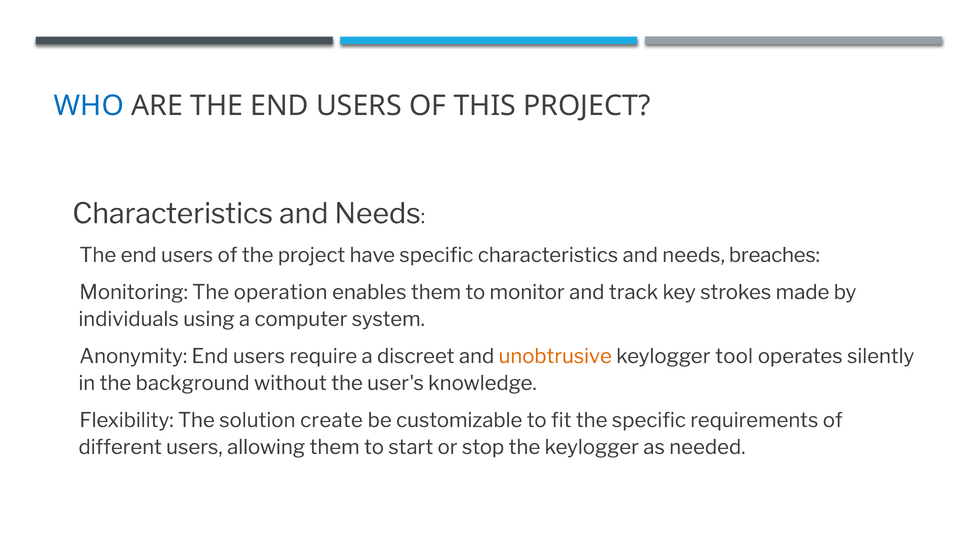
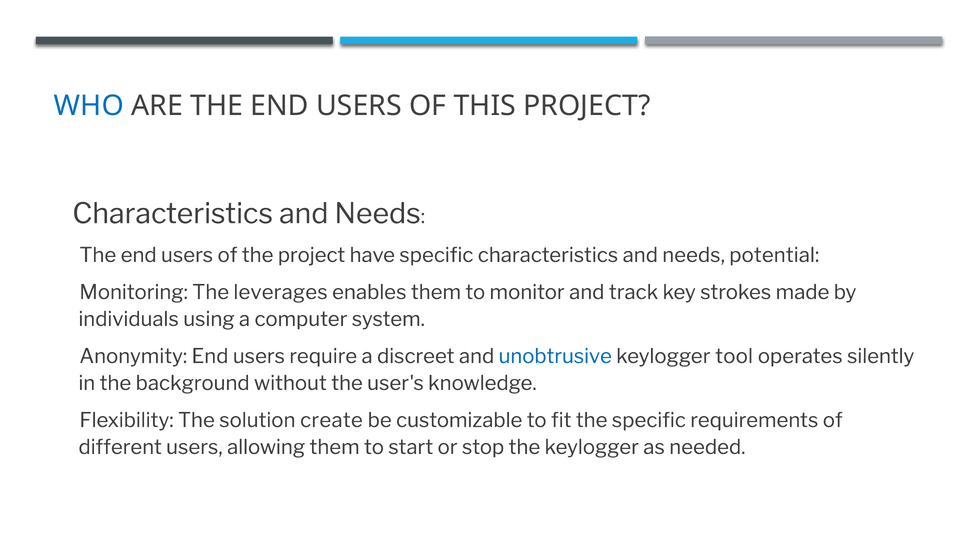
breaches: breaches -> potential (774, 255)
operation: operation -> leverages (281, 292)
unobtrusive colour: orange -> blue (555, 356)
